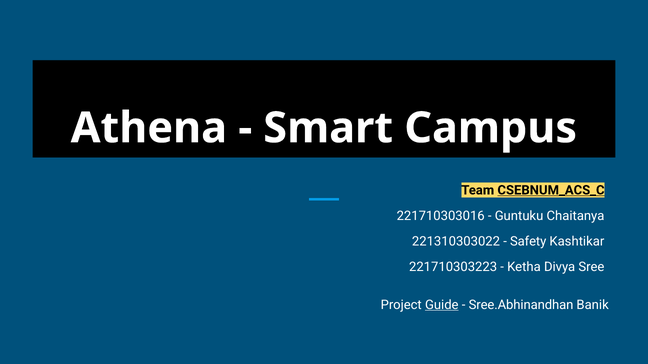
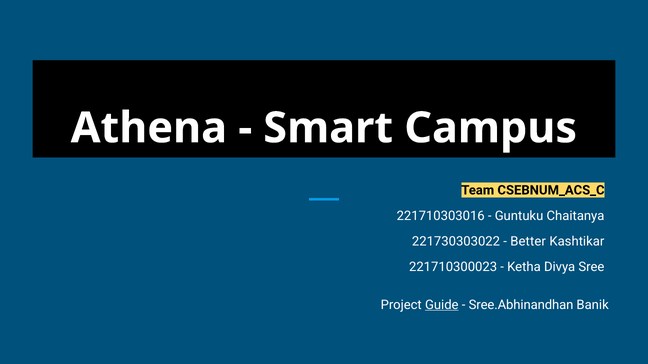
CSEBNUM_ACS_C underline: present -> none (551, 190)
221310303022: 221310303022 -> 221730303022 (456, 242)
Safety: Safety -> Better (528, 242)
221710303223: 221710303223 -> 221710300023 (453, 267)
